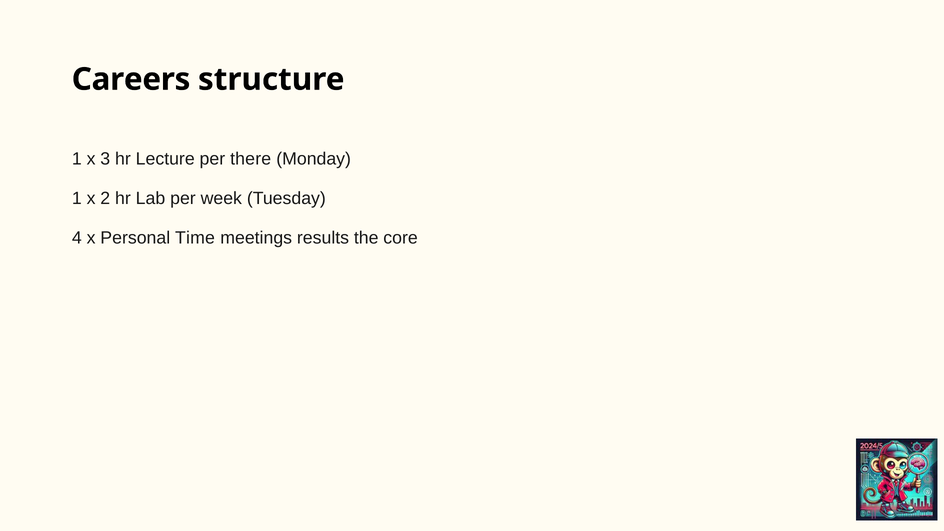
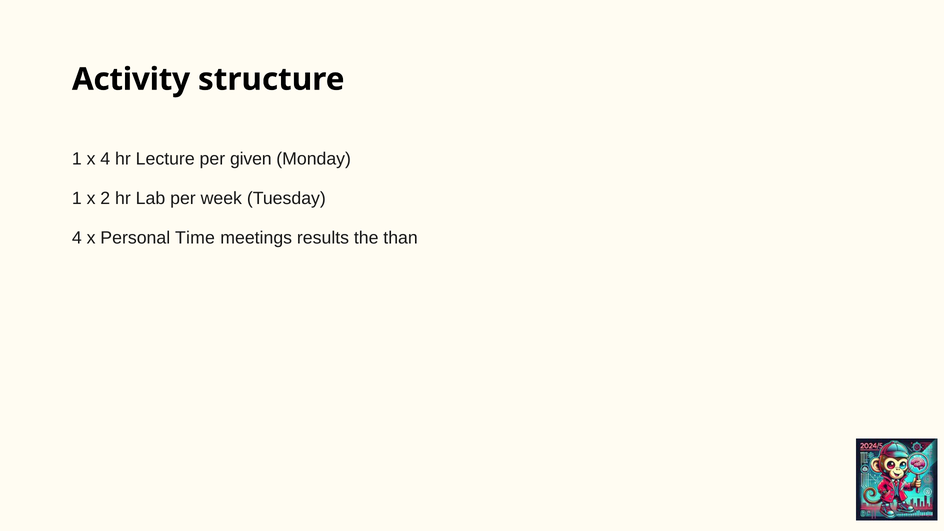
Careers: Careers -> Activity (131, 79)
x 3: 3 -> 4 (105, 159)
there: there -> given (251, 159)
core: core -> than (401, 238)
